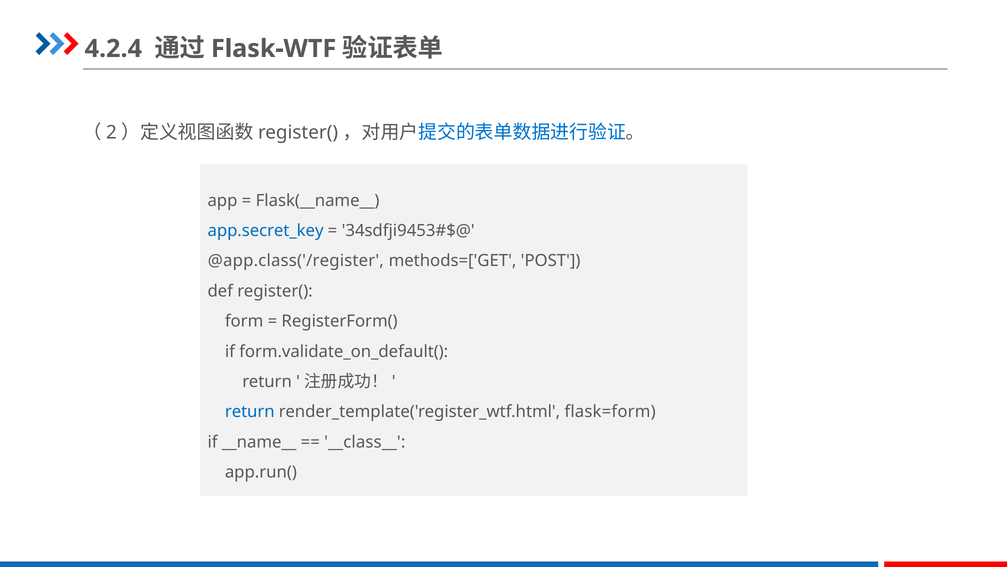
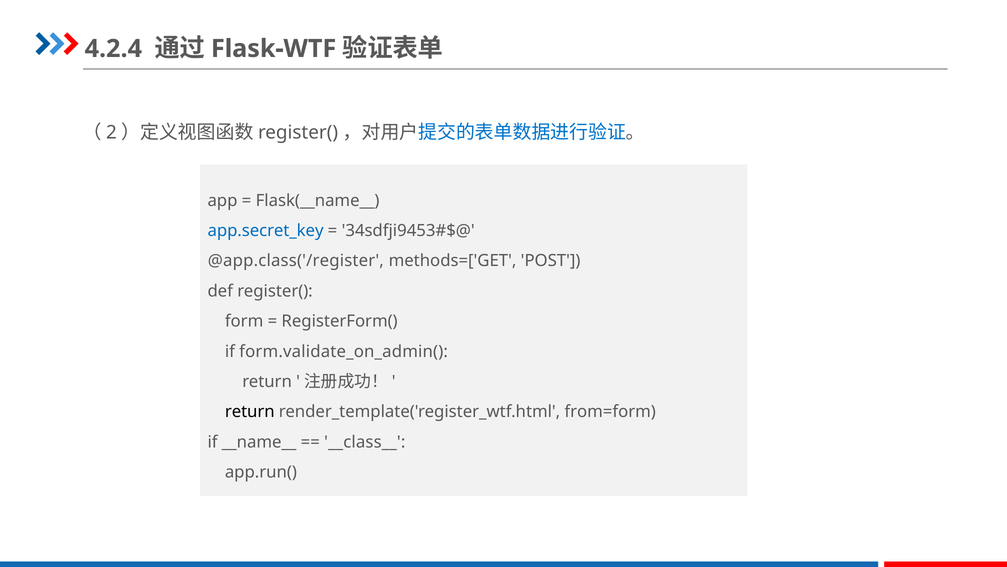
form.validate_on_default(: form.validate_on_default( -> form.validate_on_admin( (344, 351)
return colour: blue -> black (250, 412)
flask=form: flask=form -> from=form (610, 412)
